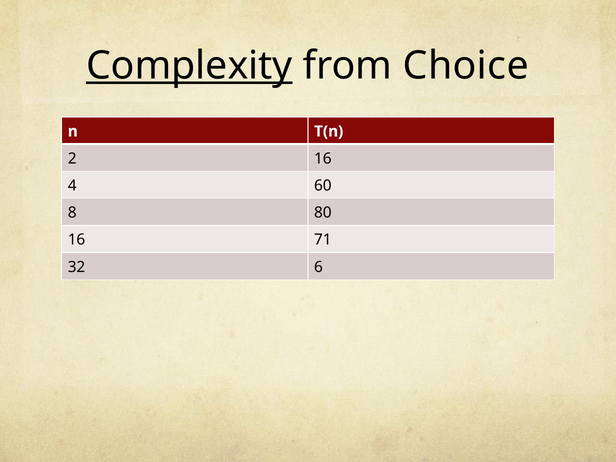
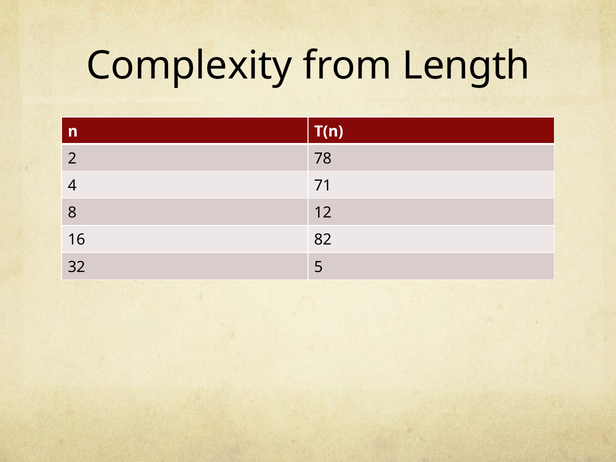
Complexity underline: present -> none (189, 66)
Choice: Choice -> Length (466, 66)
2 16: 16 -> 78 (323, 158)
60: 60 -> 71 (323, 186)
80: 80 -> 12 (323, 213)
71: 71 -> 82 (323, 240)
6: 6 -> 5 (318, 267)
